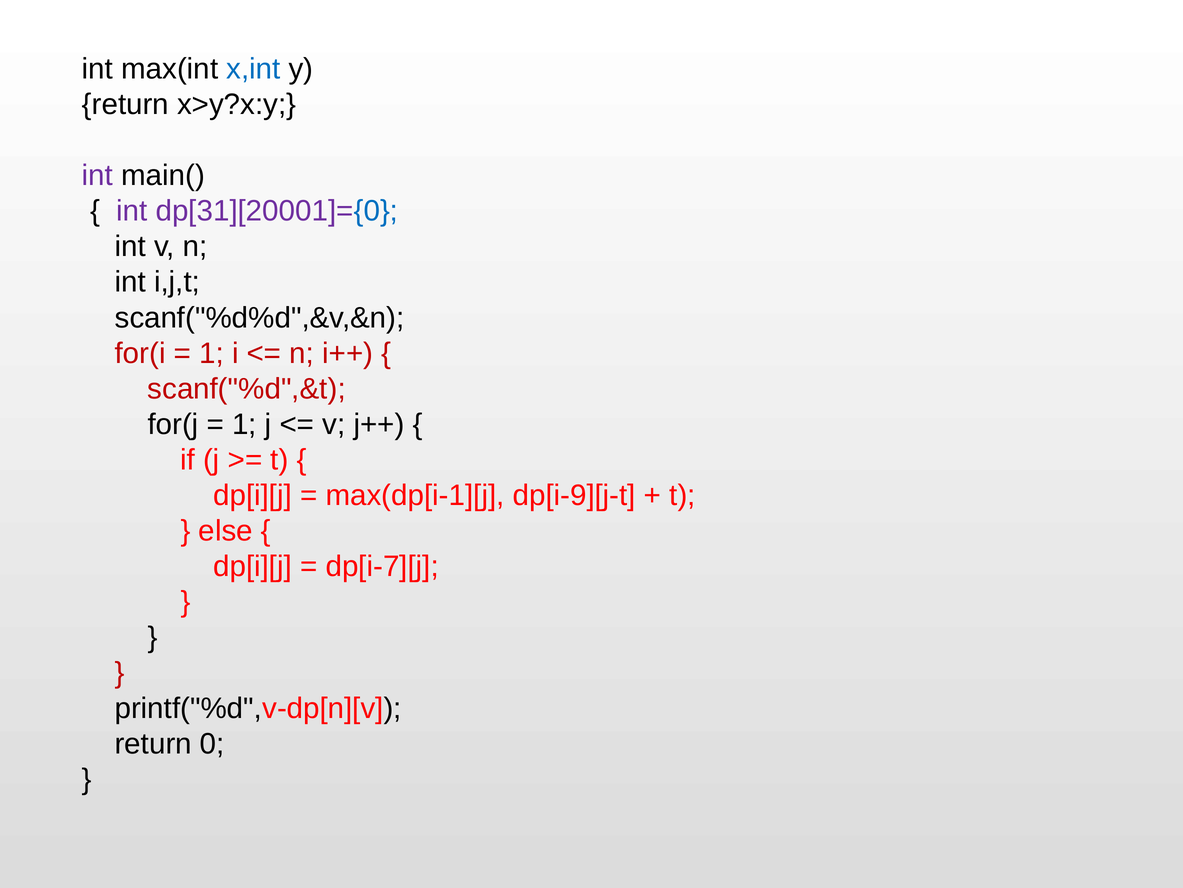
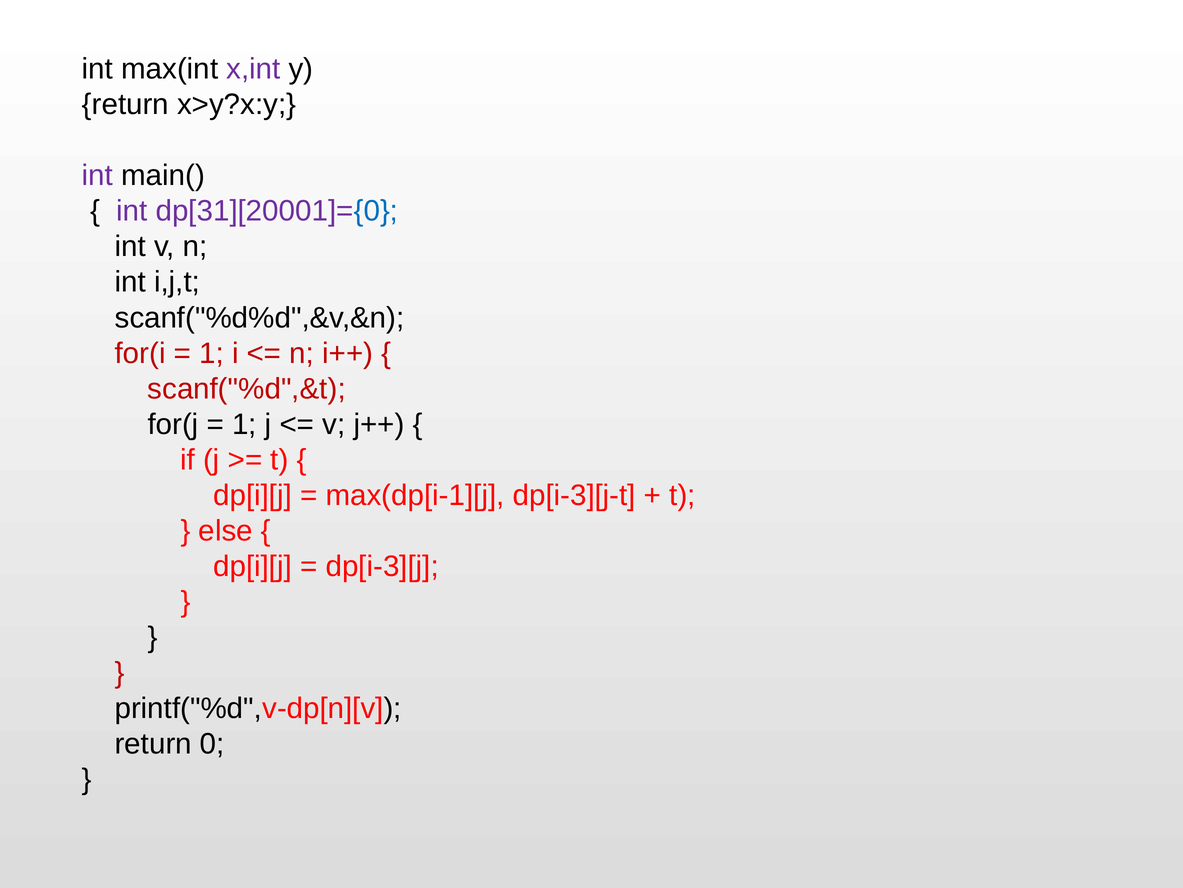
x,int colour: blue -> purple (253, 69)
dp[i-9][j-t: dp[i-9][j-t -> dp[i-3][j-t (574, 495)
dp[i-7][j: dp[i-7][j -> dp[i-3][j (382, 566)
